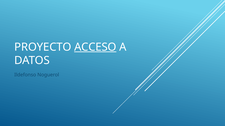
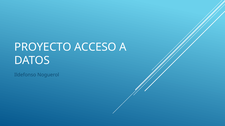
ACCESO underline: present -> none (95, 47)
